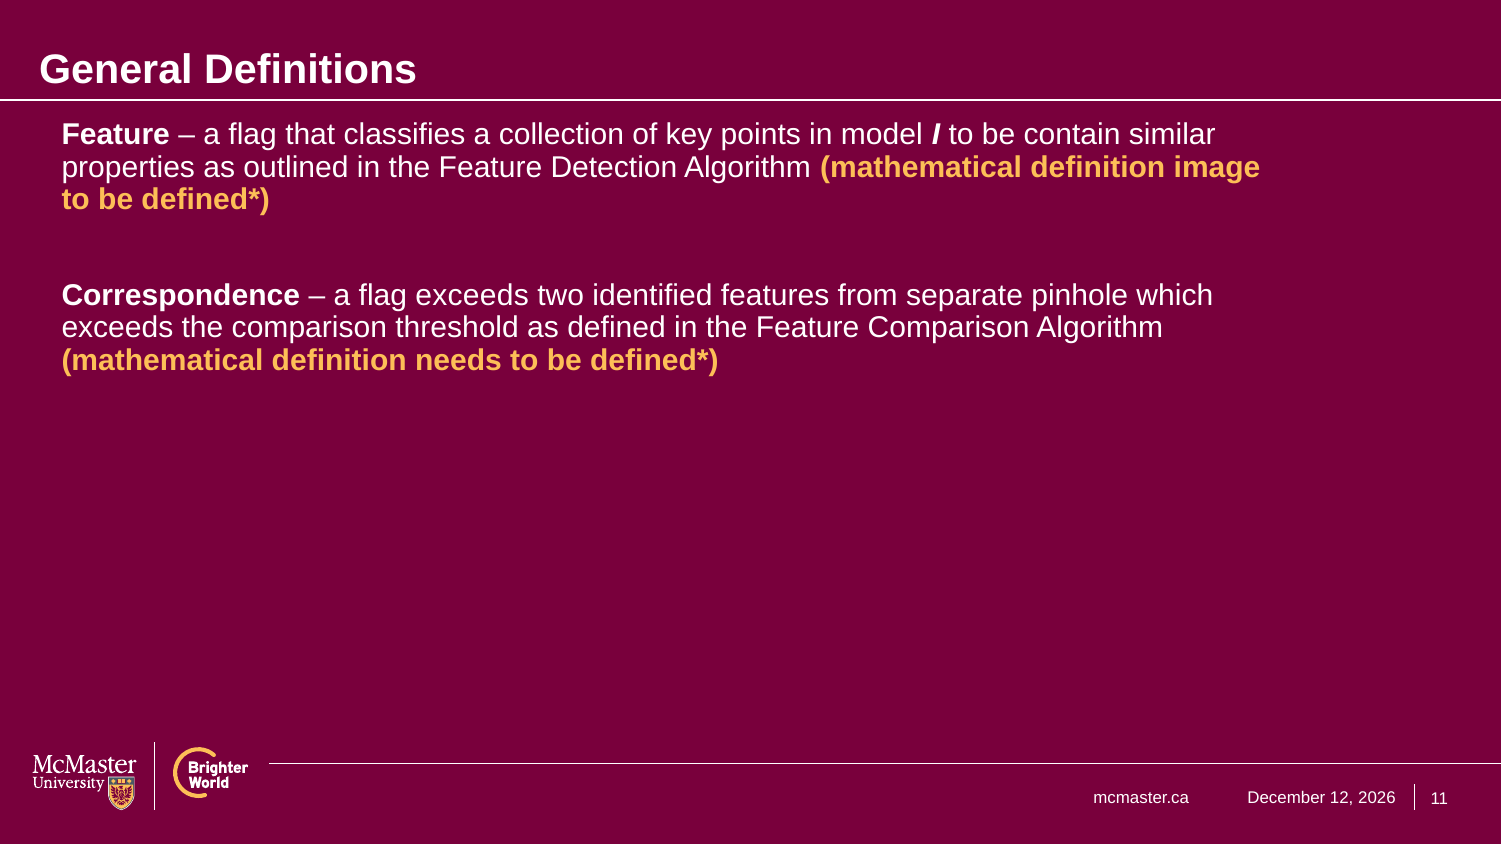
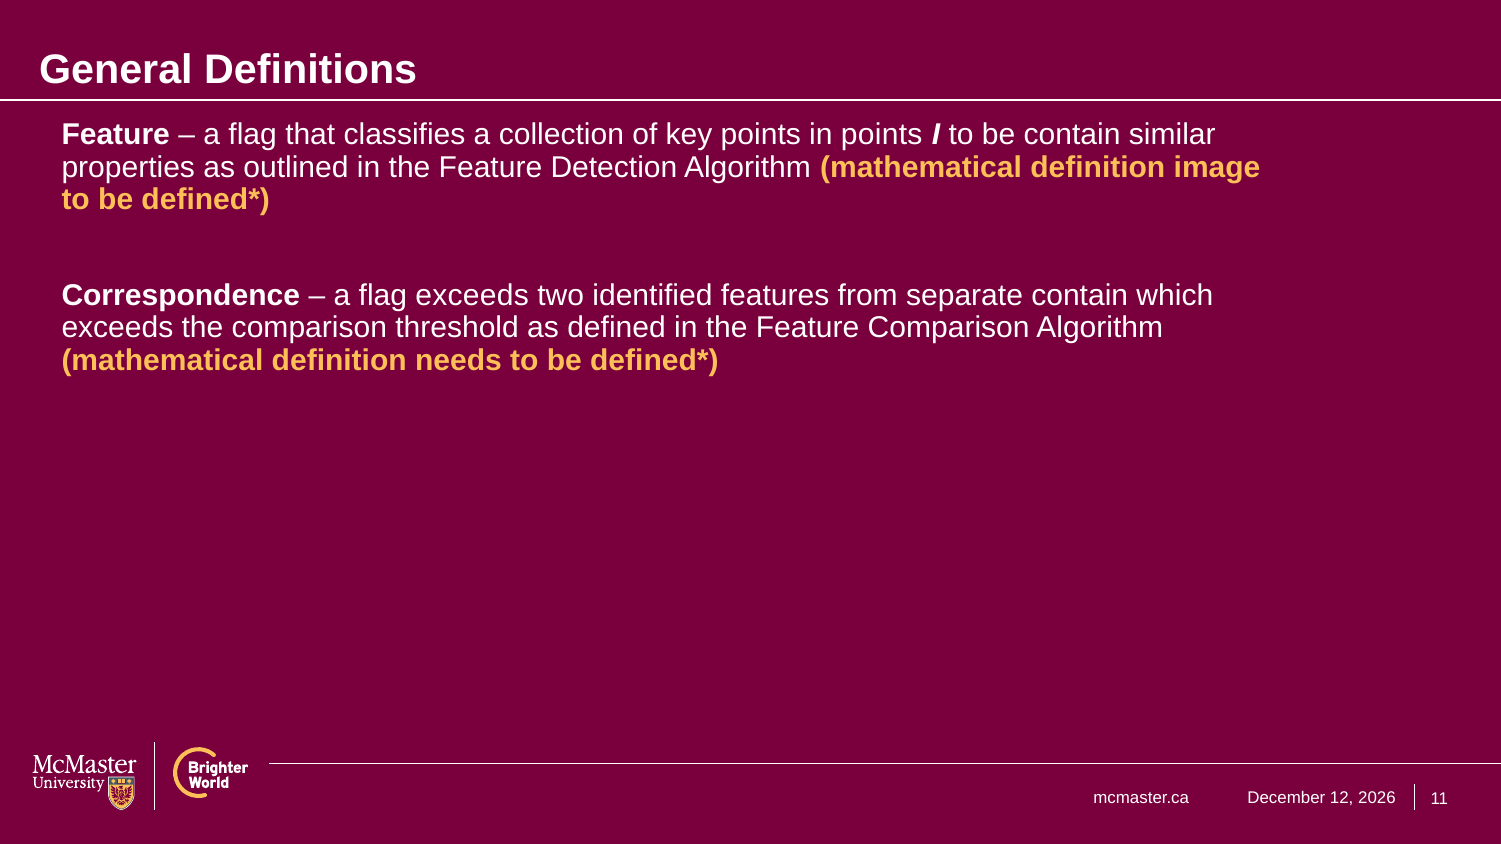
in model: model -> points (882, 135)
separate pinhole: pinhole -> contain (1080, 296)
